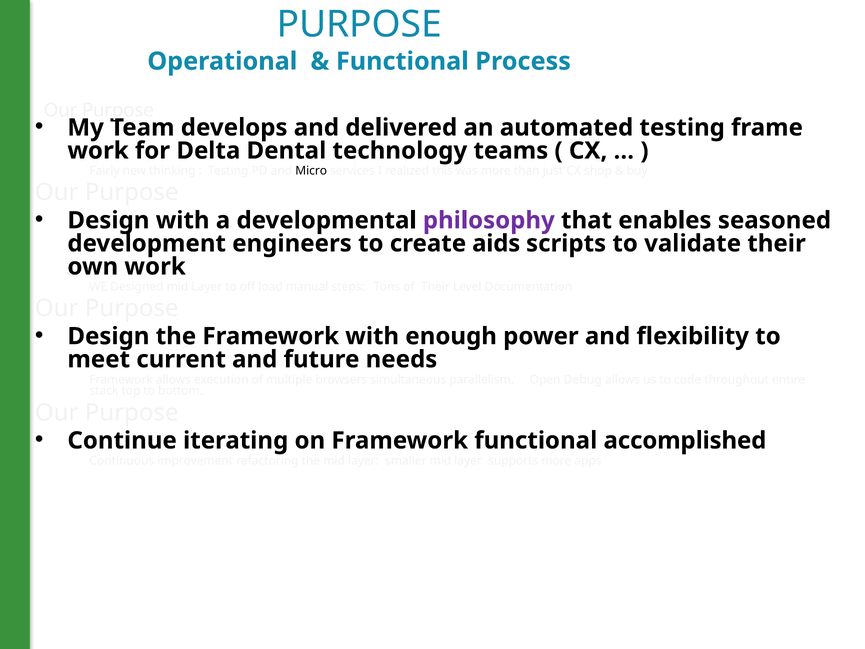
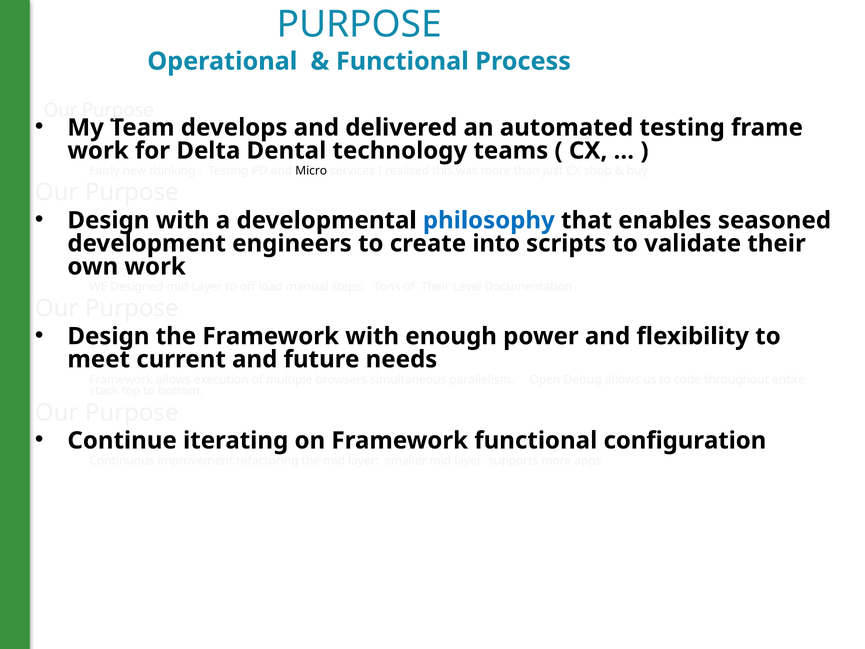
philosophy colour: purple -> blue (489, 220)
aids: aids -> into (496, 243)
accomplished: accomplished -> configuration (685, 440)
